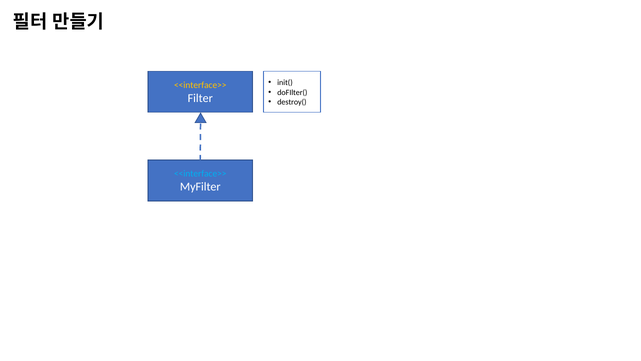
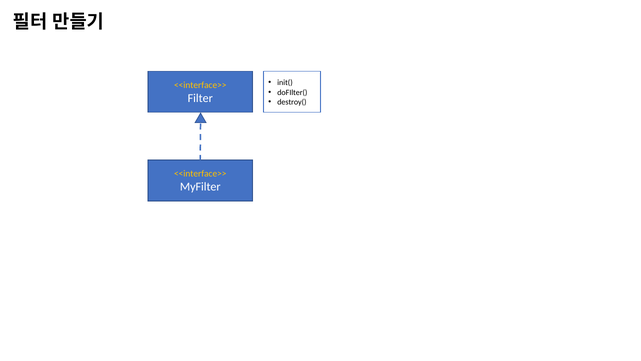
<<interface>> colour: light blue -> yellow (200, 174)
